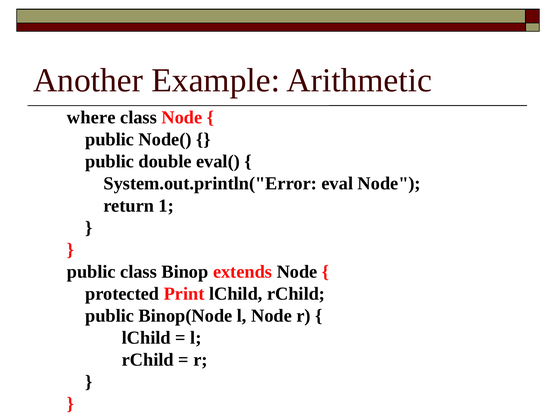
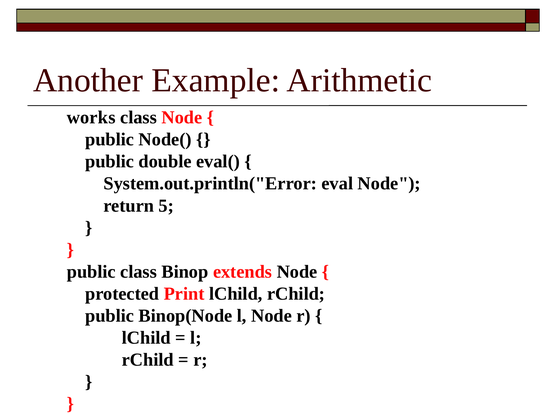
where: where -> works (91, 117)
1: 1 -> 5 (166, 205)
